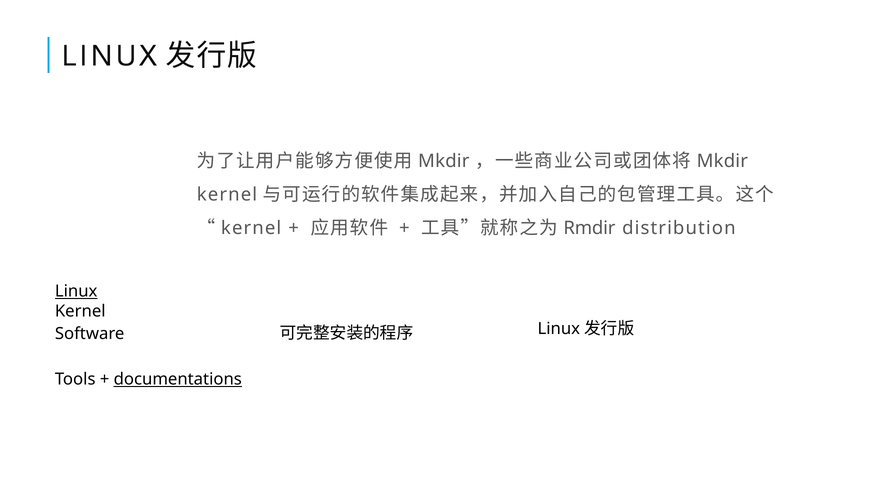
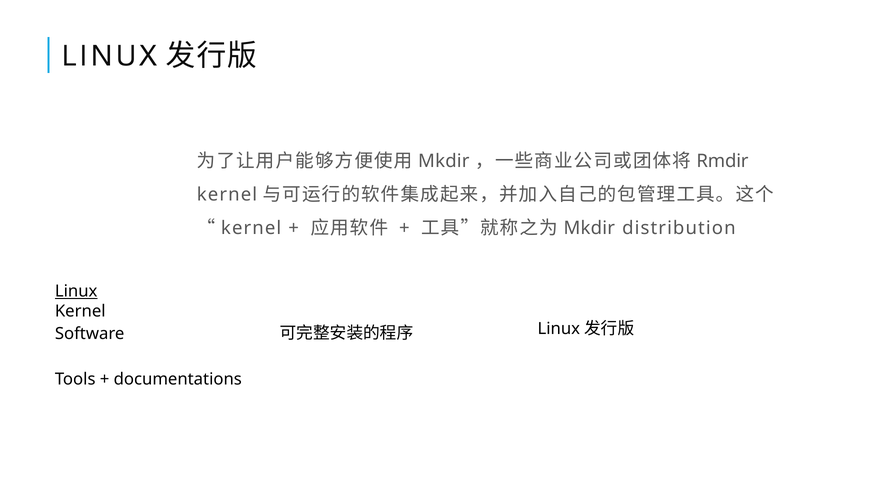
Mkdir: Mkdir -> Rmdir (723, 161)
Rmdir: Rmdir -> Mkdir (589, 228)
documentations underline: present -> none (178, 380)
